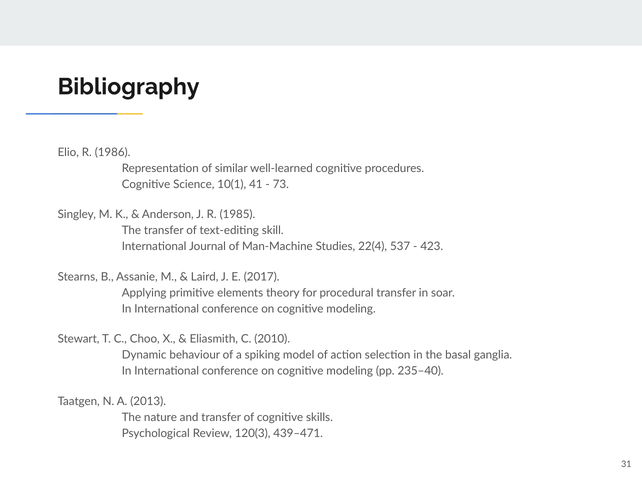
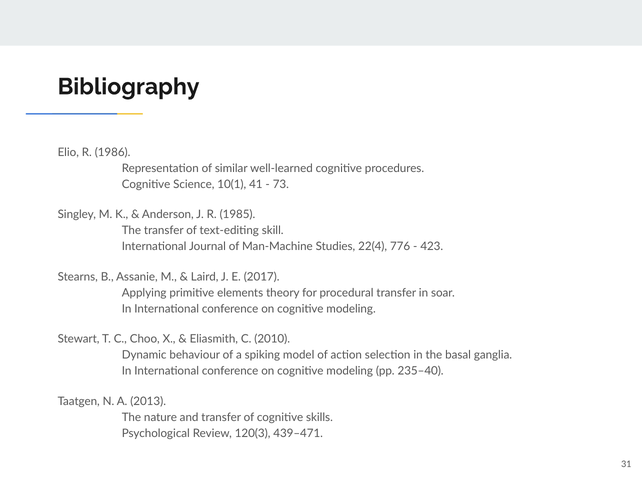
537: 537 -> 776 (400, 246)
